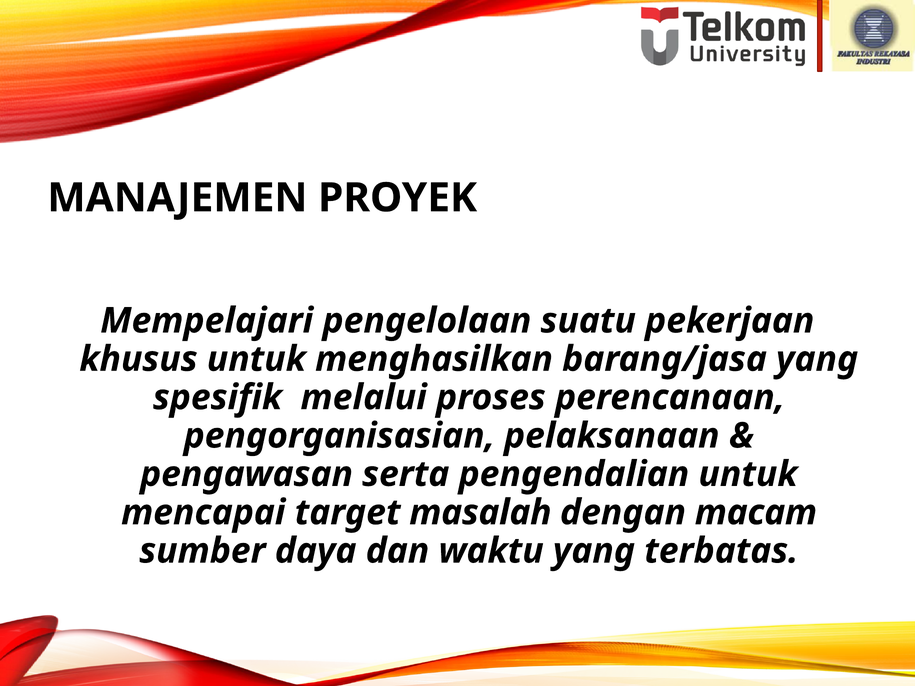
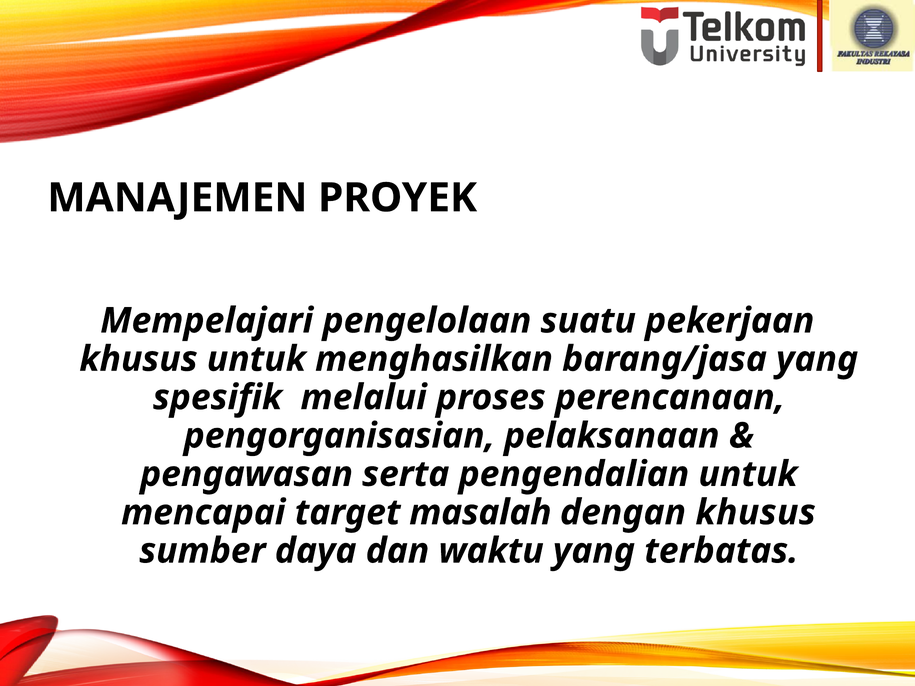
dengan macam: macam -> khusus (756, 513)
